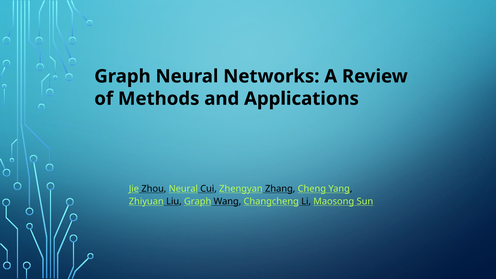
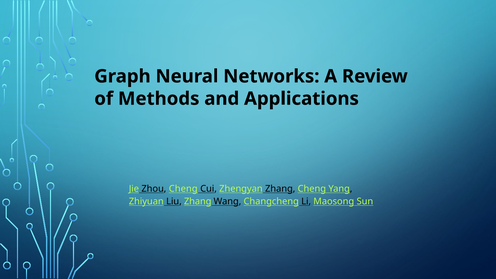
Zhou Neural: Neural -> Cheng (183, 189)
Liu Graph: Graph -> Zhang (198, 201)
